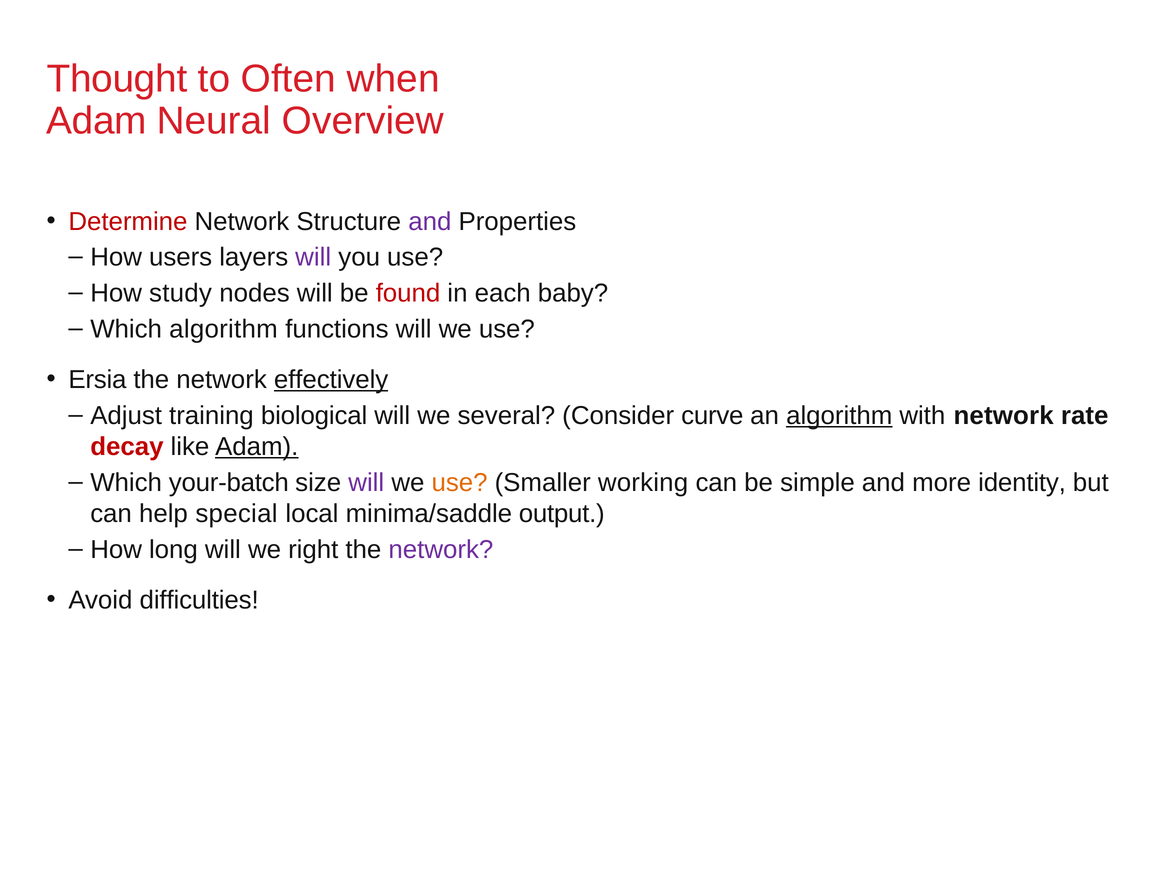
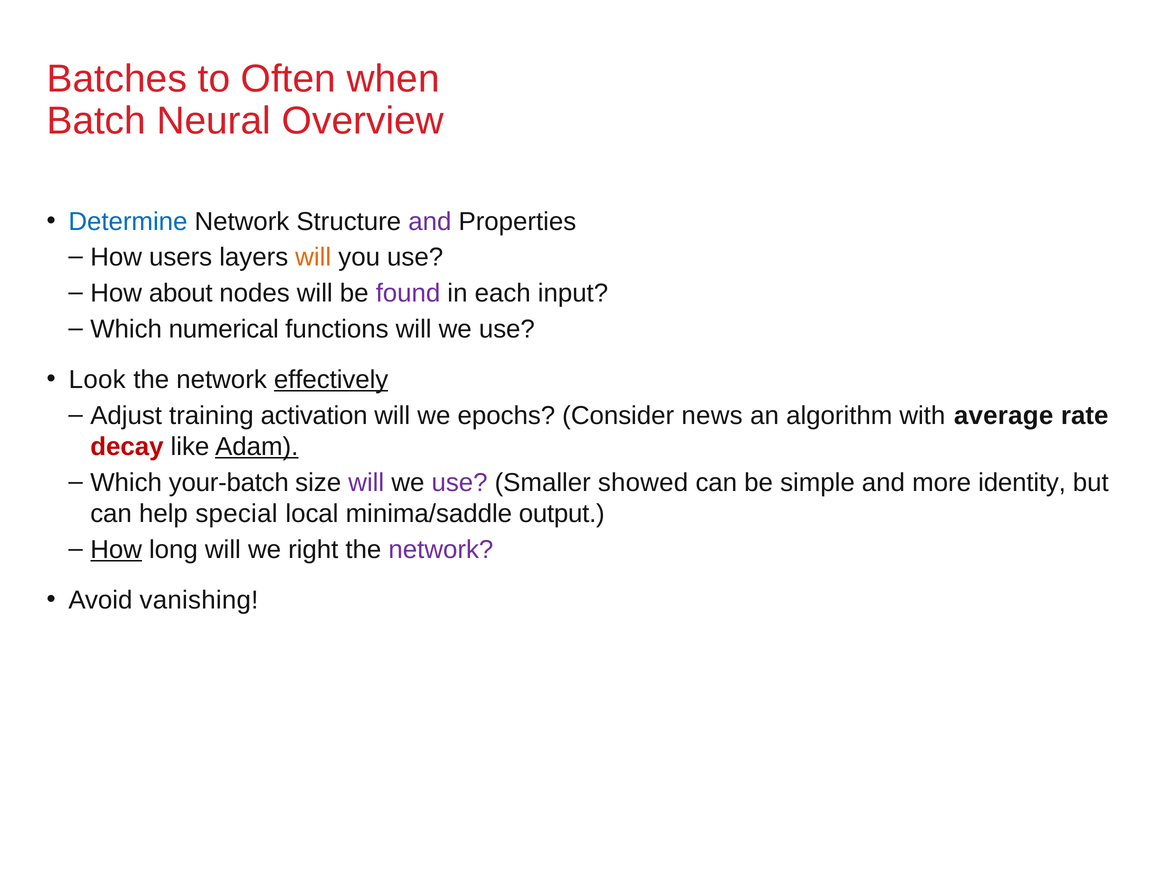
Thought: Thought -> Batches (117, 79)
Adam: Adam -> Batch (96, 121)
Determine colour: red -> blue (128, 221)
will colour: purple -> orange (313, 257)
study: study -> about (181, 293)
found colour: red -> purple (408, 293)
baby: baby -> input (573, 293)
Which algorithm: algorithm -> numerical (224, 329)
Ersia: Ersia -> Look (97, 379)
biological: biological -> activation (314, 415)
several: several -> epochs (506, 415)
curve: curve -> news (712, 415)
algorithm underline: present -> none (839, 415)
with network: network -> average (1004, 415)
use colour: orange -> purple (460, 482)
working: working -> showed (643, 482)
How underline: none -> present (116, 549)
difficulties: difficulties -> vanishing (199, 600)
